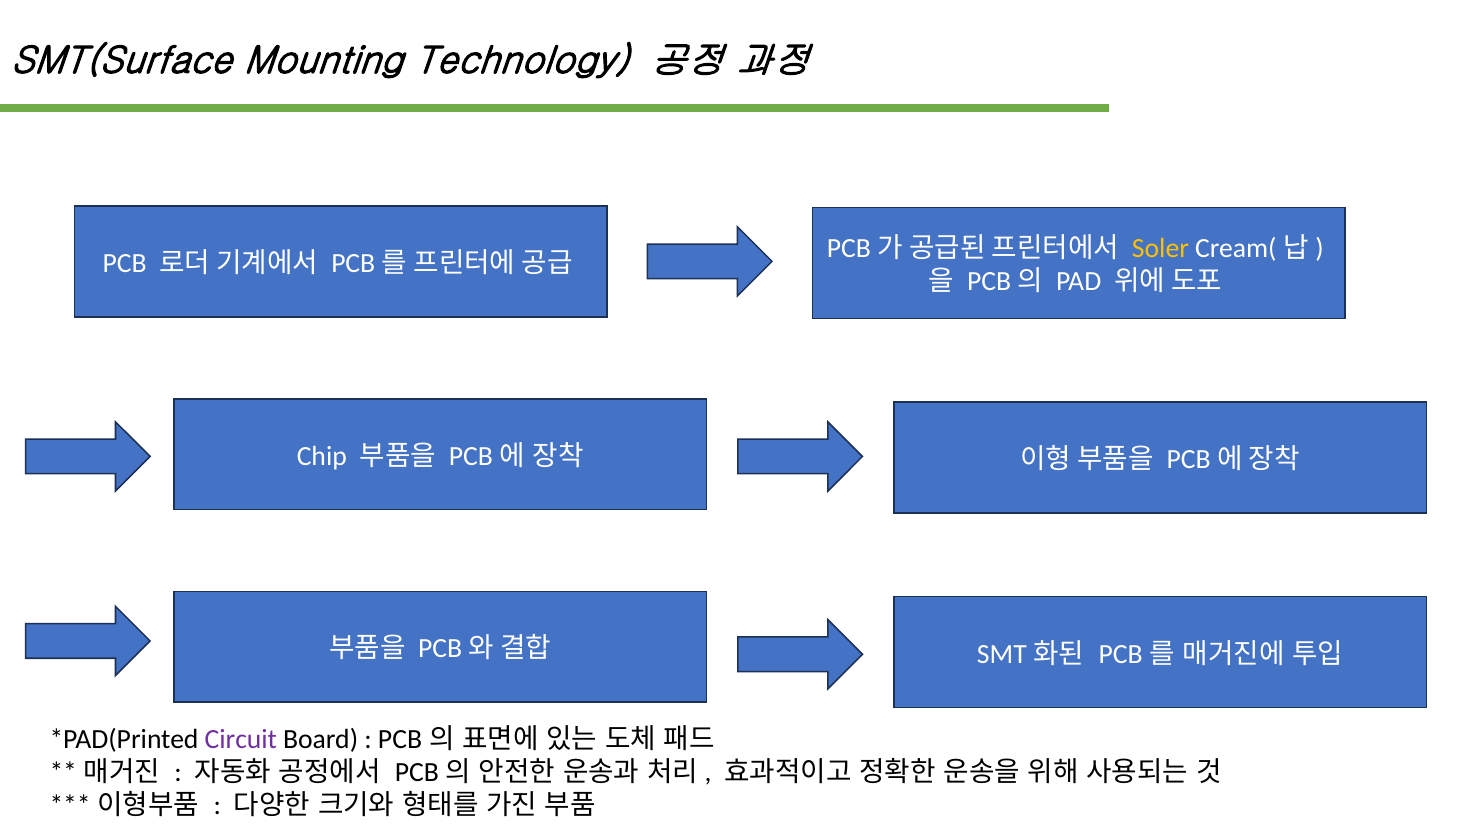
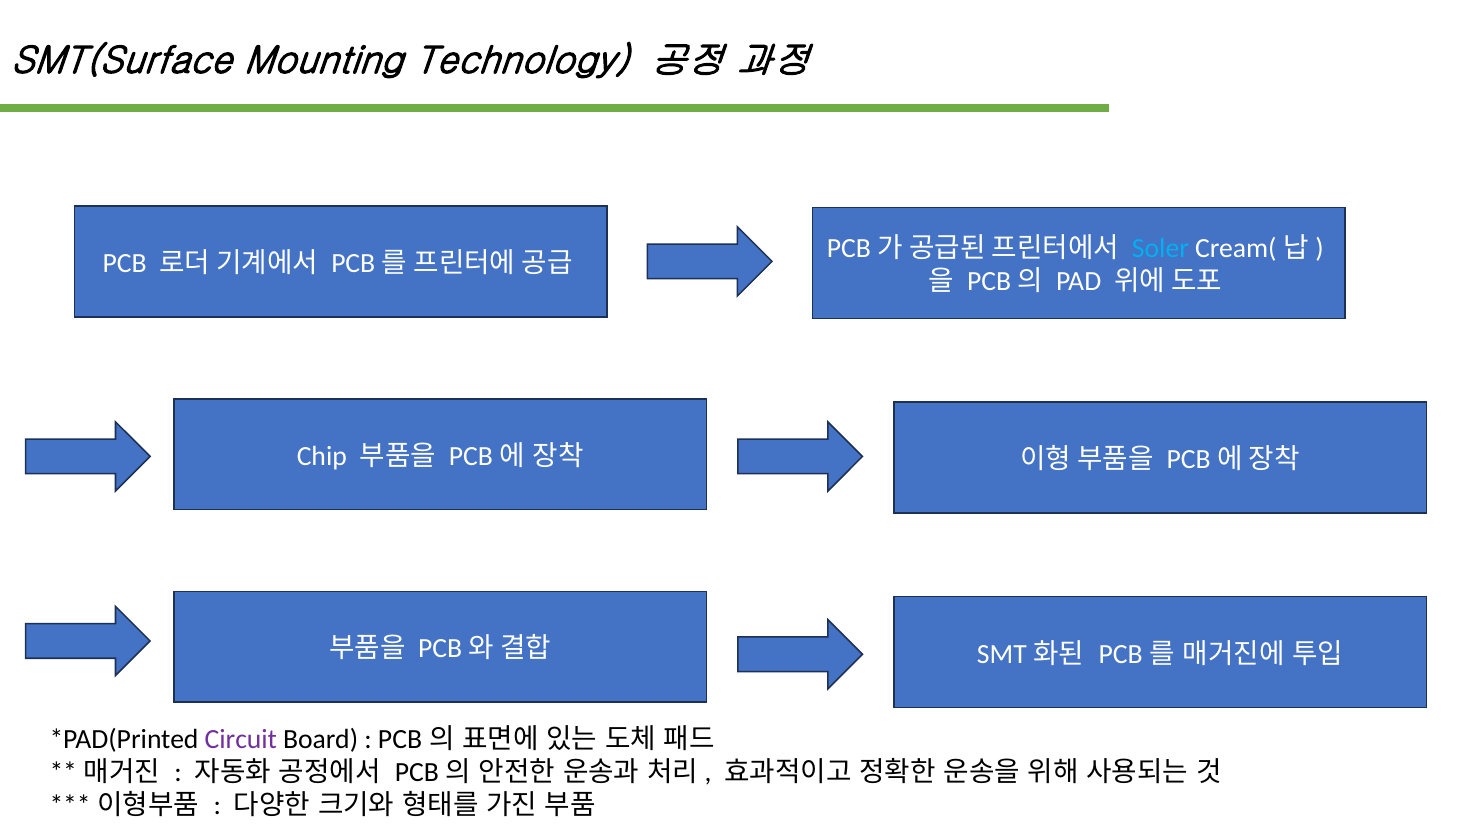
Soler colour: yellow -> light blue (1160, 248)
